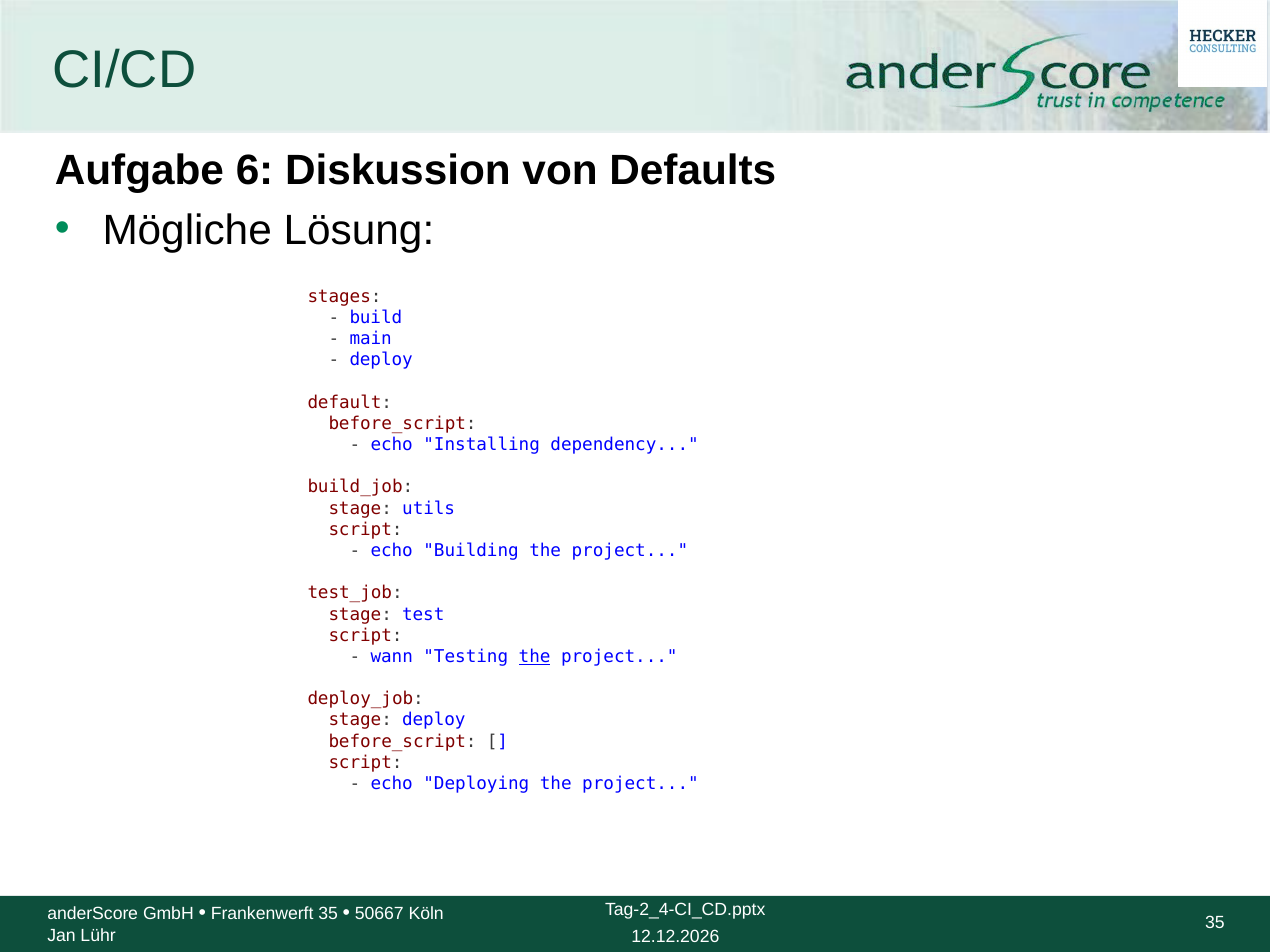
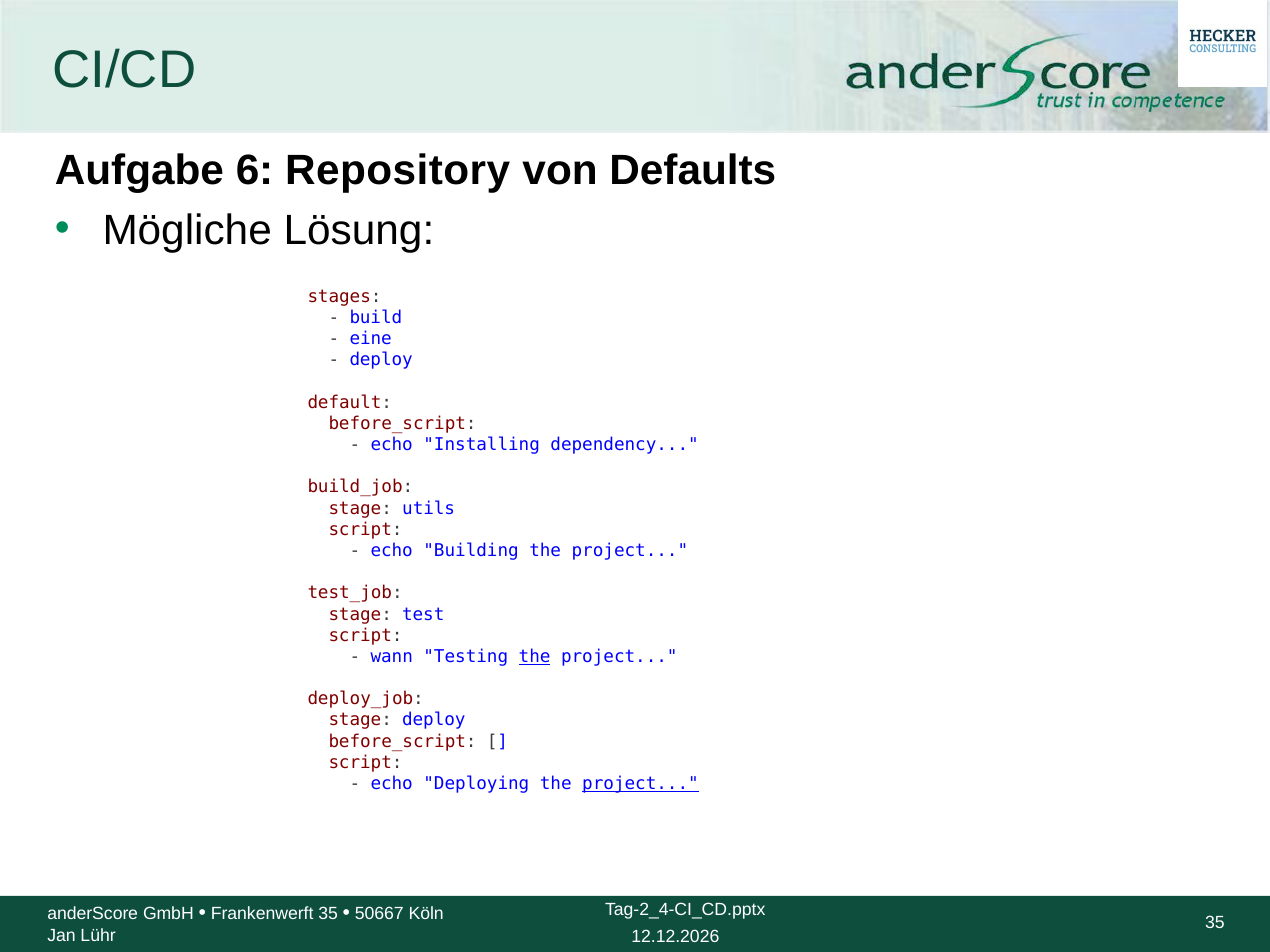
Diskussion: Diskussion -> Repository (398, 171)
main: main -> eine (371, 339)
project underline: none -> present (641, 784)
